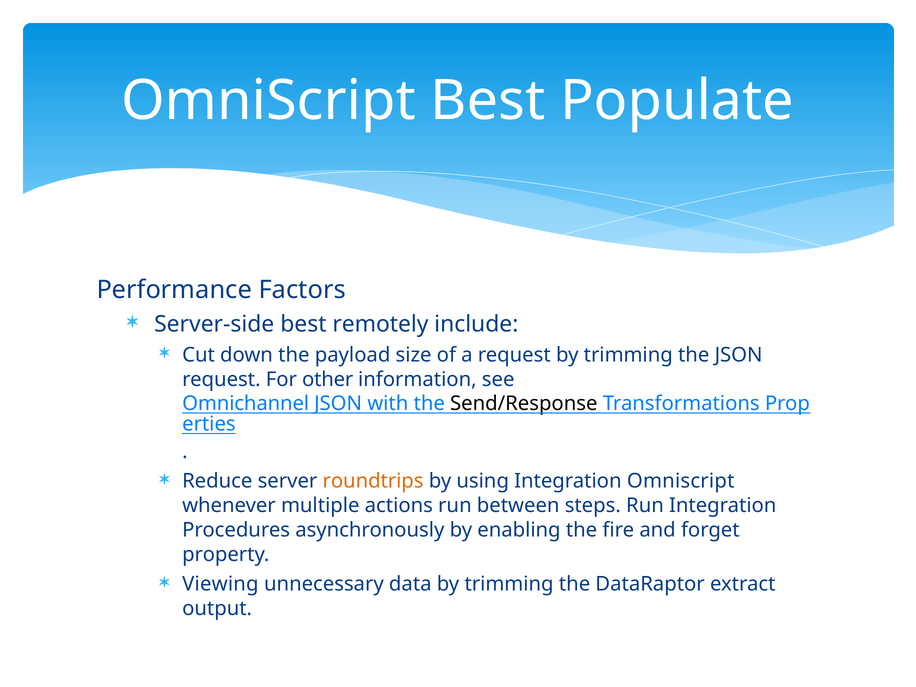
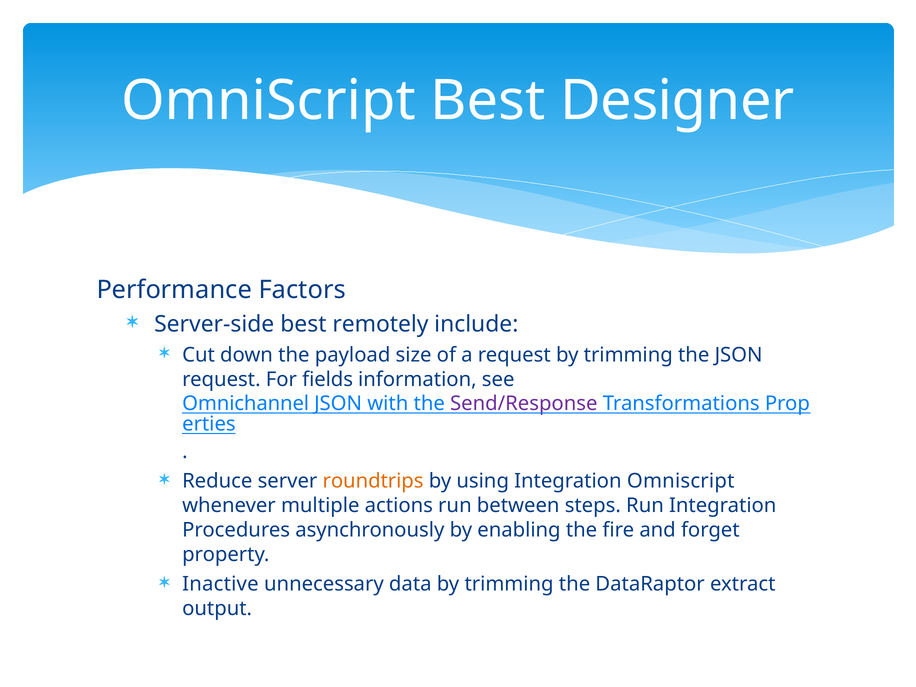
Populate: Populate -> Designer (677, 101)
other: other -> fields (328, 379)
Send/Response colour: black -> purple (524, 404)
Viewing: Viewing -> Inactive (220, 584)
